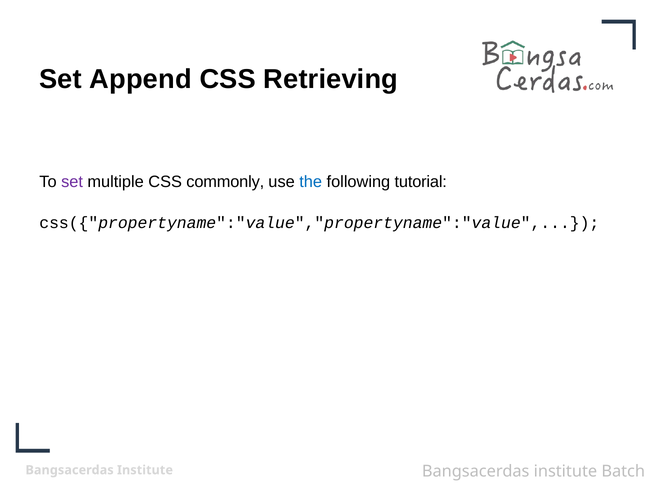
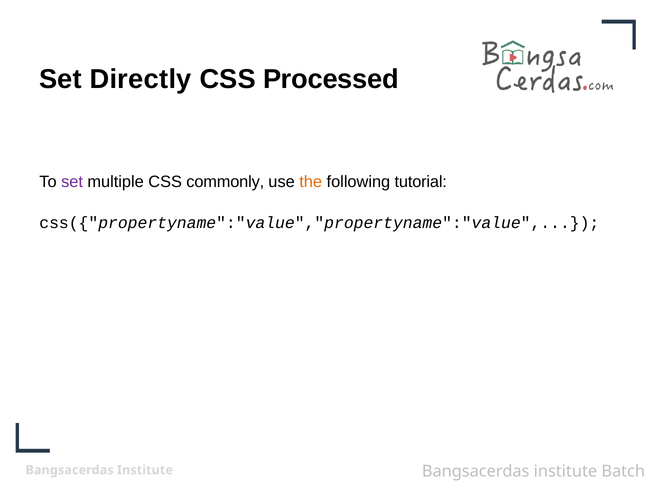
Append: Append -> Directly (141, 79)
Retrieving: Retrieving -> Processed (331, 79)
the colour: blue -> orange (311, 181)
